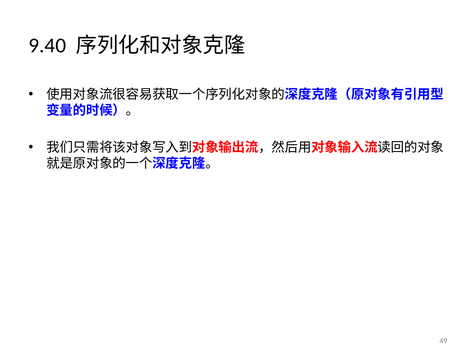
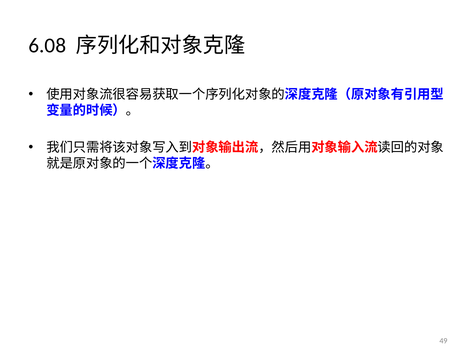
9.40: 9.40 -> 6.08 (47, 46)
